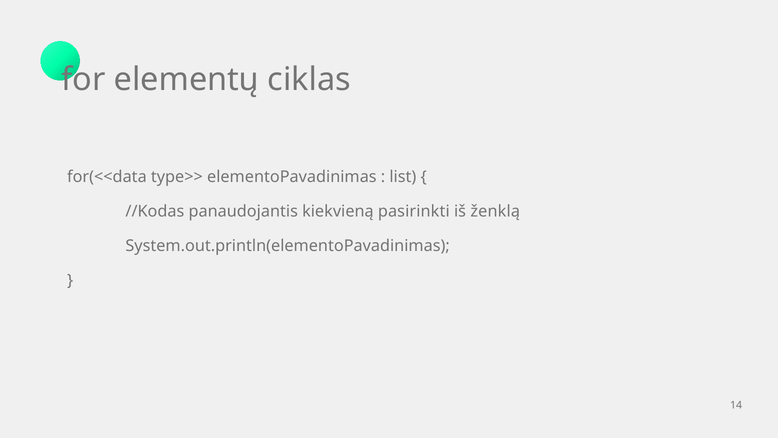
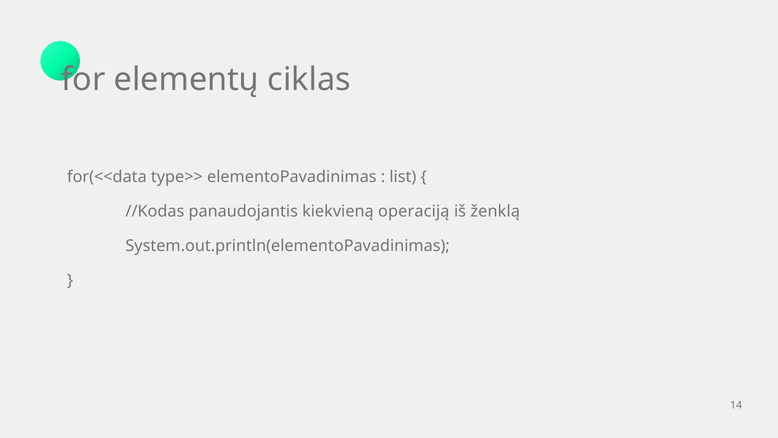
pasirinkti: pasirinkti -> operaciją (414, 211)
